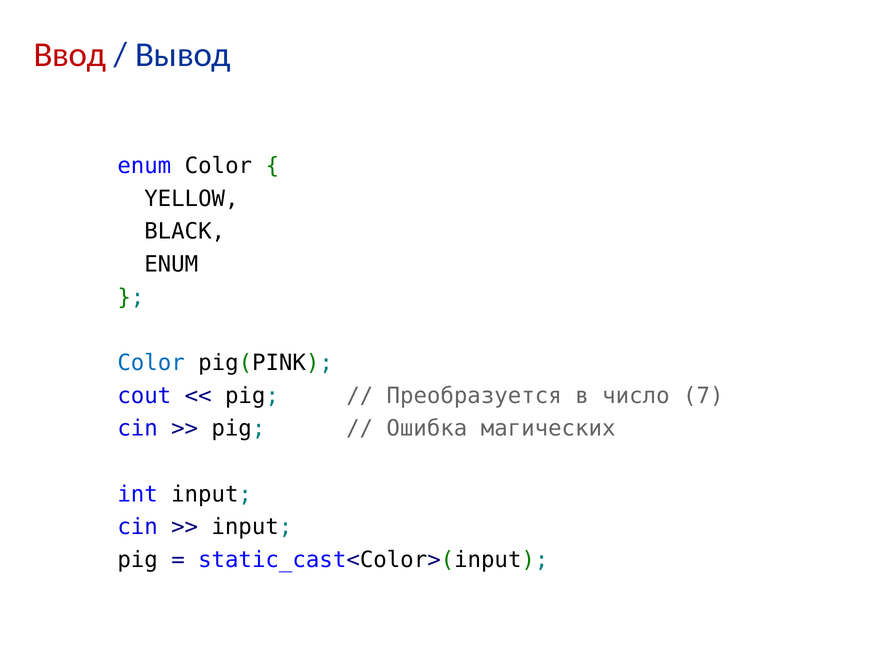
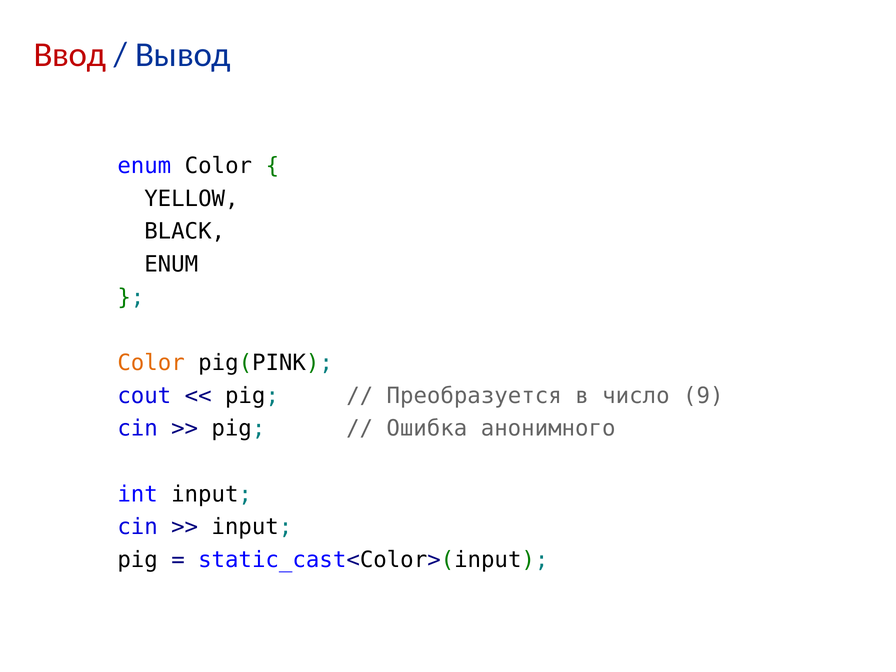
Color colour: blue -> orange (151, 363)
7: 7 -> 9 (703, 396)
магических: магических -> анонимного (548, 429)
